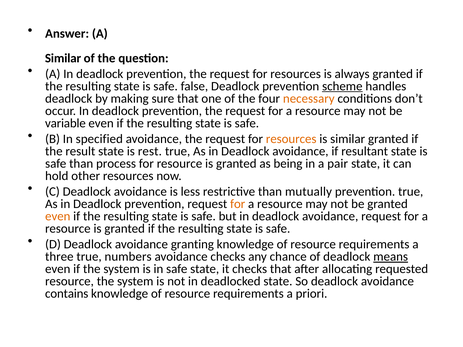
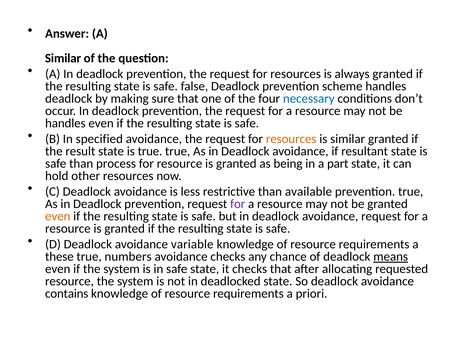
scheme underline: present -> none (342, 86)
necessary colour: orange -> blue (309, 99)
variable: variable -> handles (65, 123)
is rest: rest -> true (150, 151)
pair: pair -> part (338, 164)
mutually: mutually -> available (309, 192)
for colour: orange -> purple (238, 204)
granting: granting -> variable (192, 244)
three: three -> these (59, 257)
